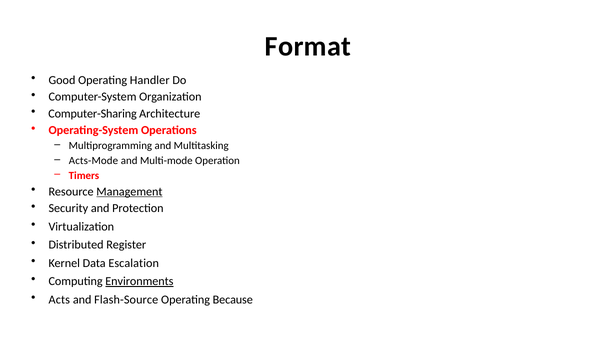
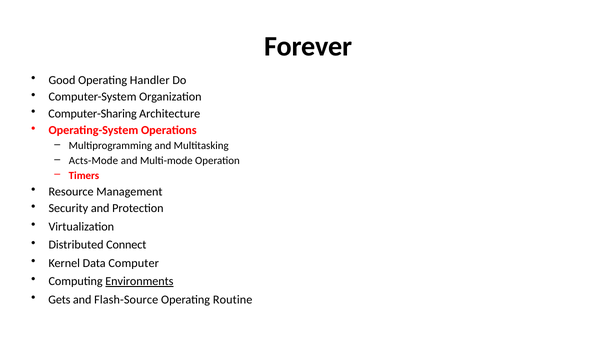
Format: Format -> Forever (308, 46)
Management underline: present -> none (129, 192)
Register: Register -> Connect (126, 245)
Escalation: Escalation -> Computer (134, 263)
Acts: Acts -> Gets (59, 299)
Because: Because -> Routine (233, 299)
